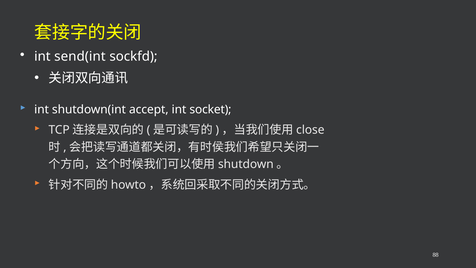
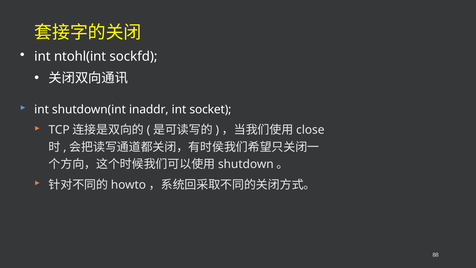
send(int: send(int -> ntohl(int (80, 57)
accept: accept -> inaddr (149, 109)
